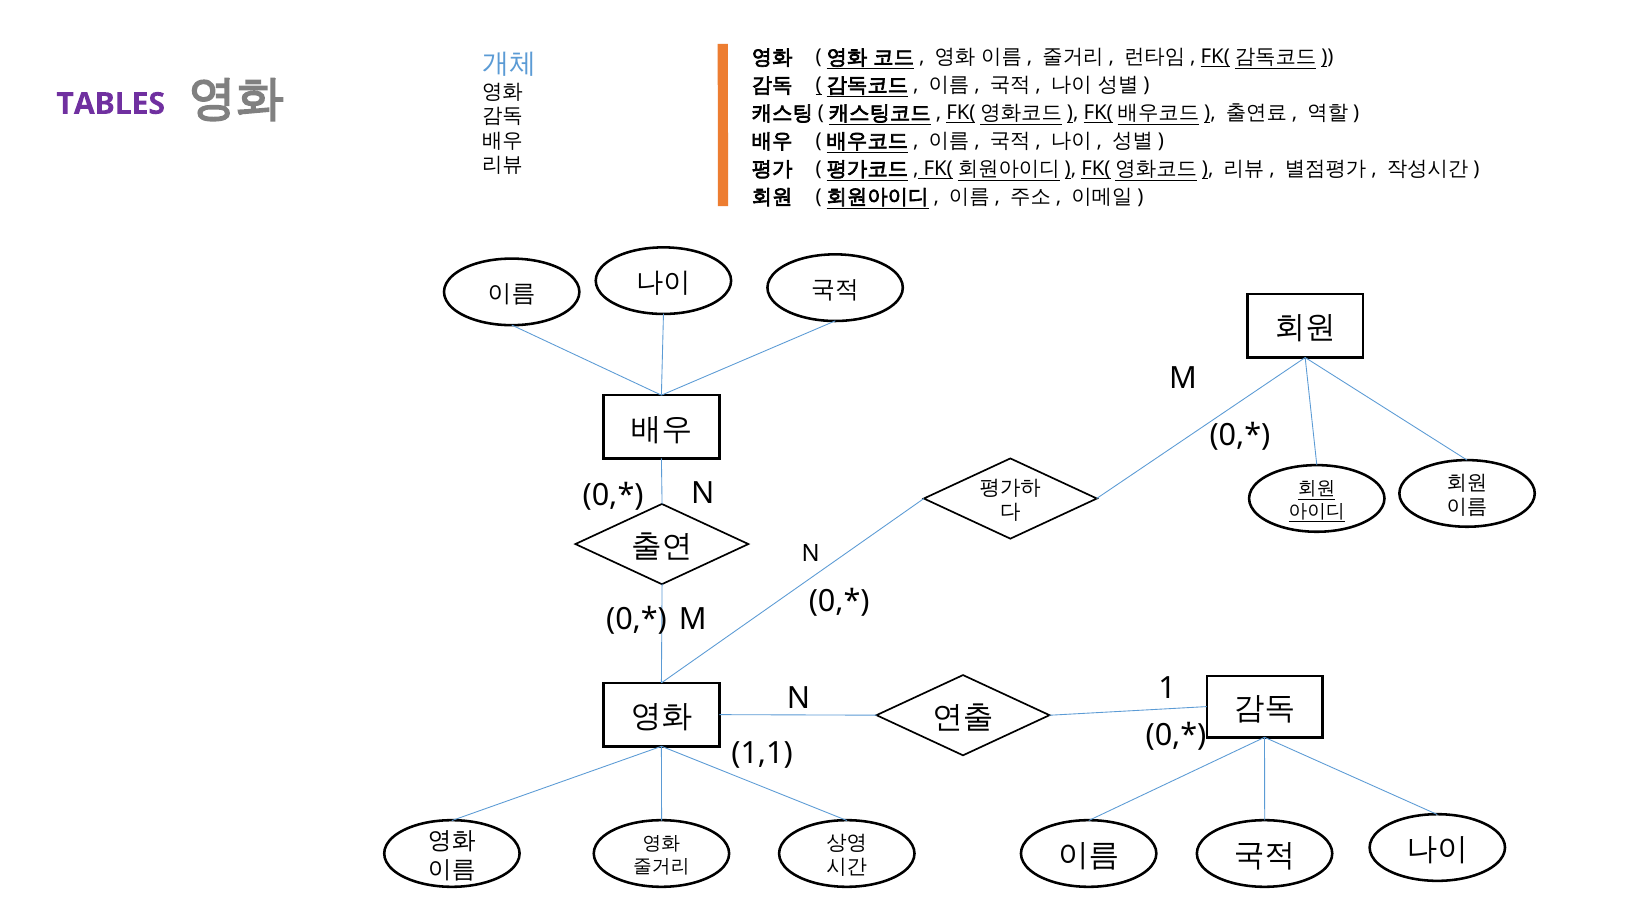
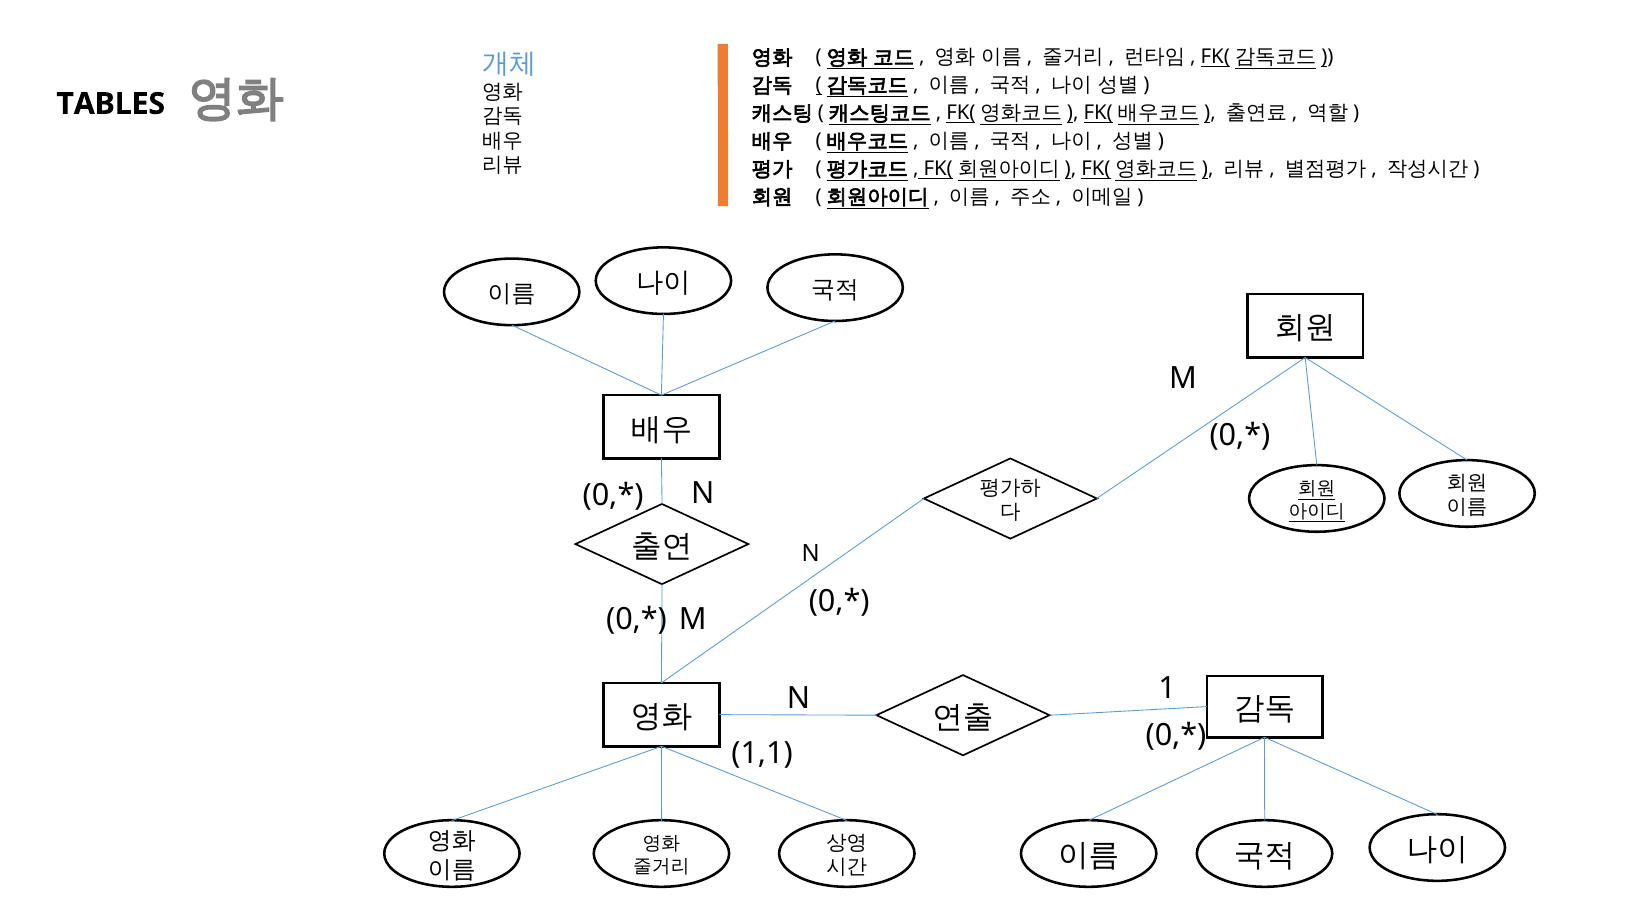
TABLES colour: purple -> black (111, 104)
